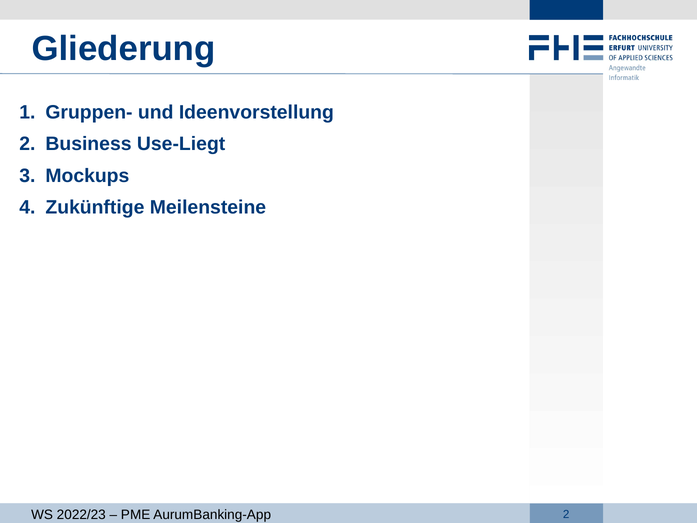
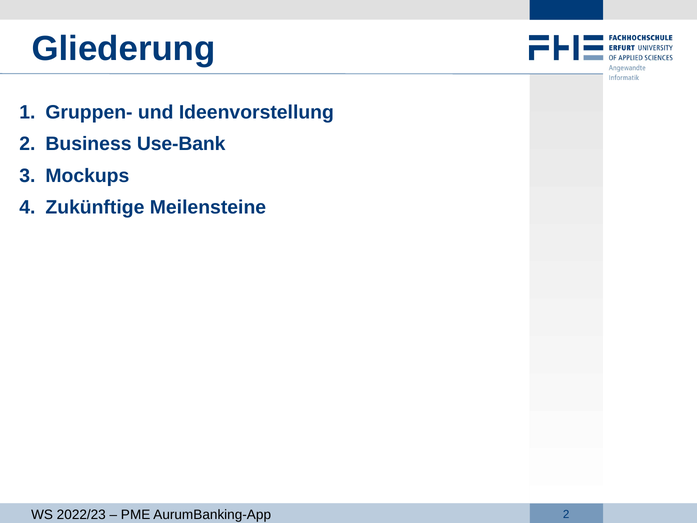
Use-Liegt: Use-Liegt -> Use-Bank (181, 144)
